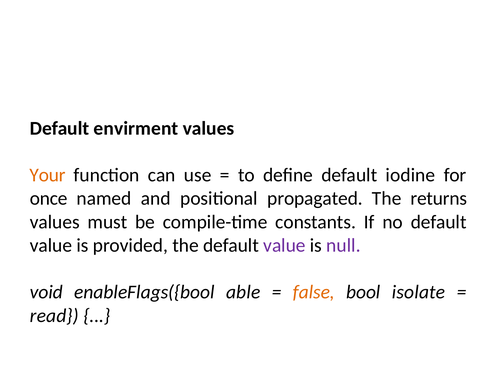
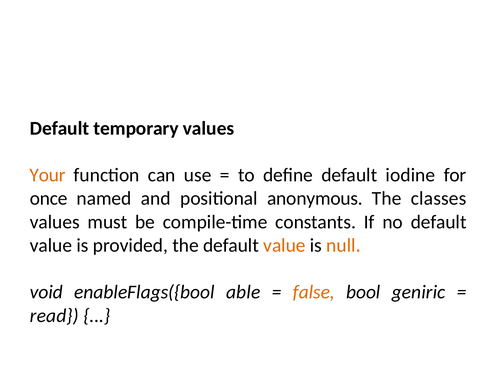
envirment: envirment -> temporary (136, 128)
propagated: propagated -> anonymous (315, 198)
returns: returns -> classes (439, 198)
value colour: purple -> orange (284, 245)
null colour: purple -> orange (343, 245)
isolate: isolate -> geniric (419, 292)
